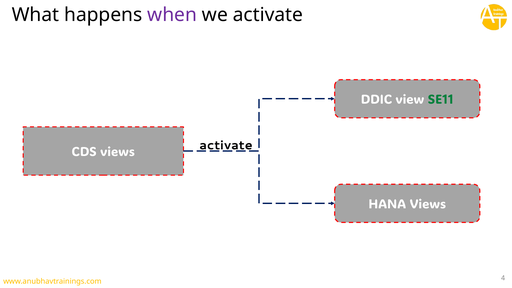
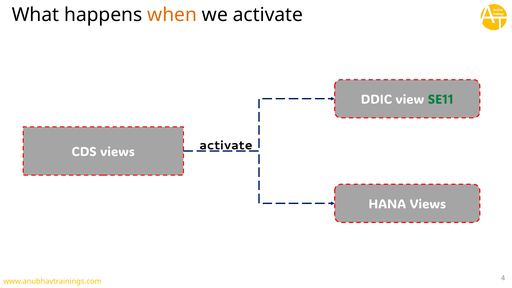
when colour: purple -> orange (172, 15)
